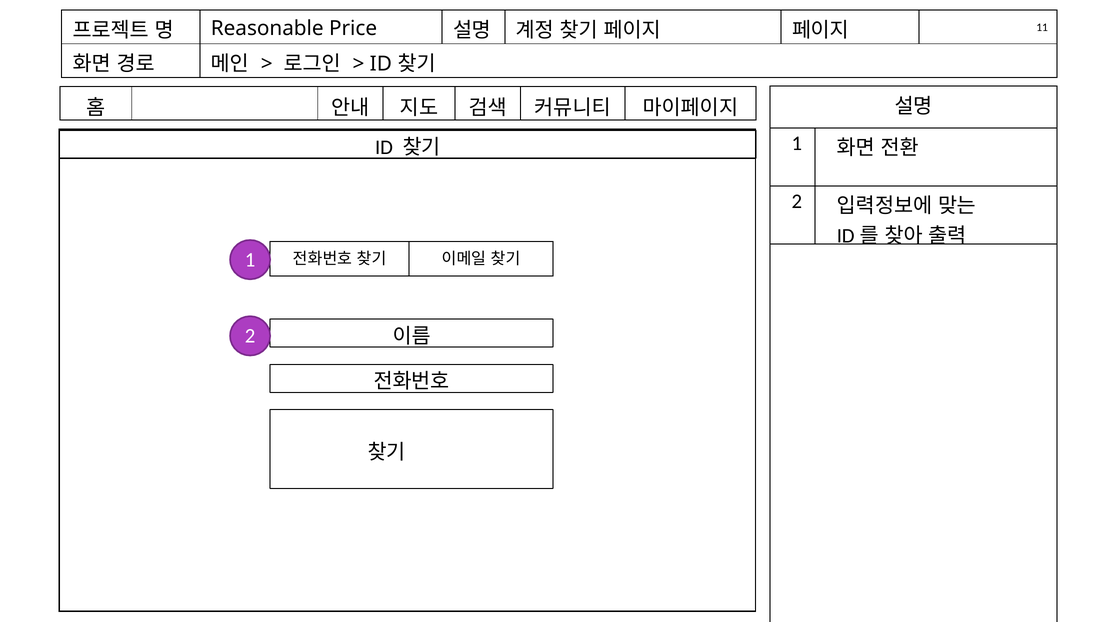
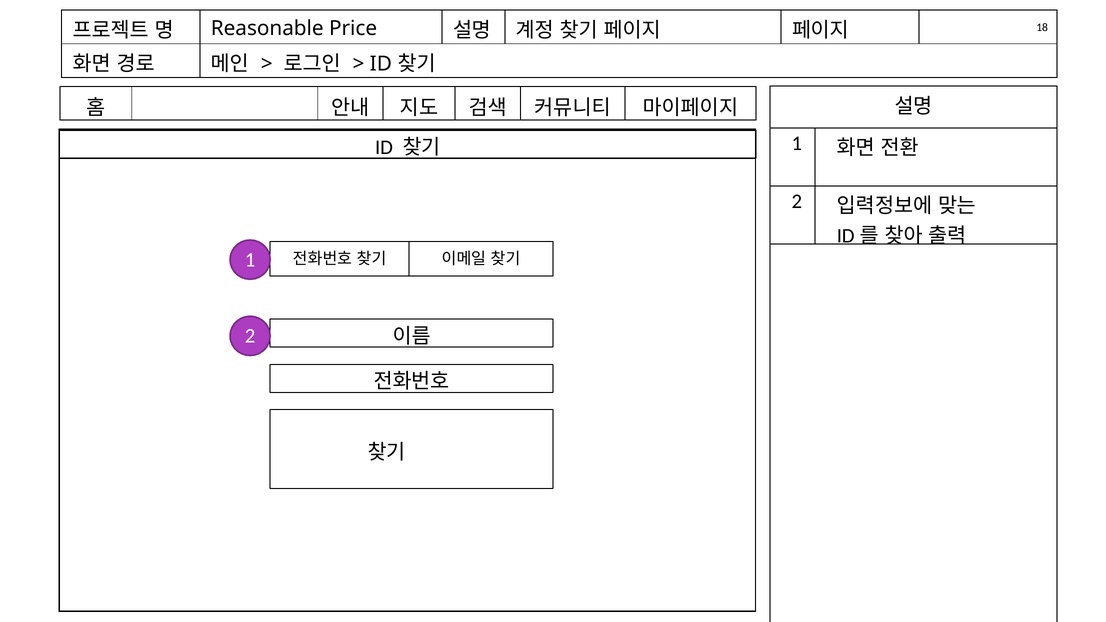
11: 11 -> 18 (1042, 27)
